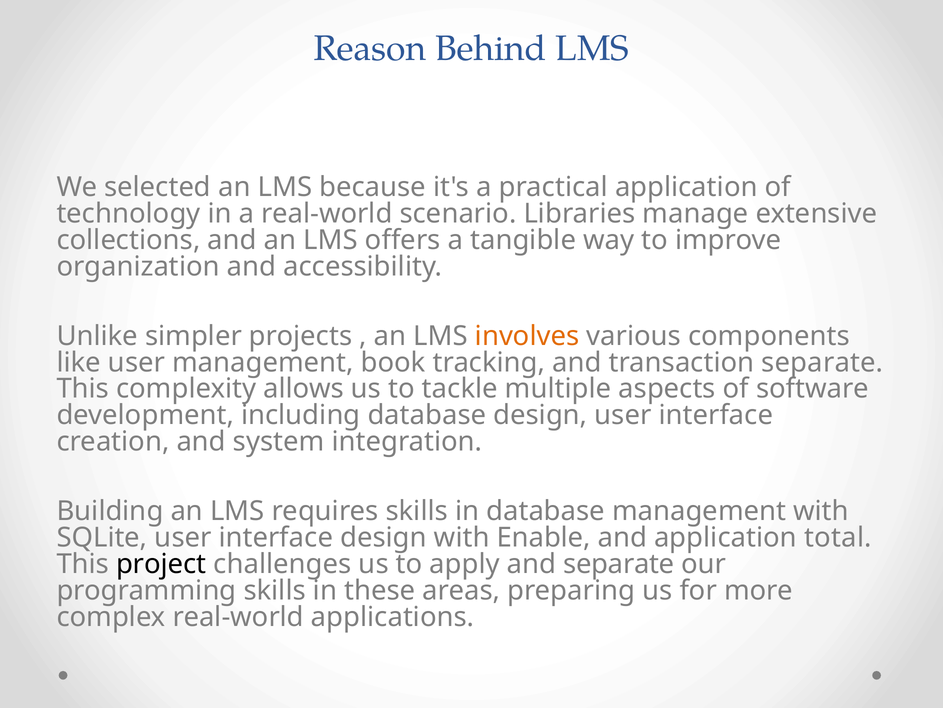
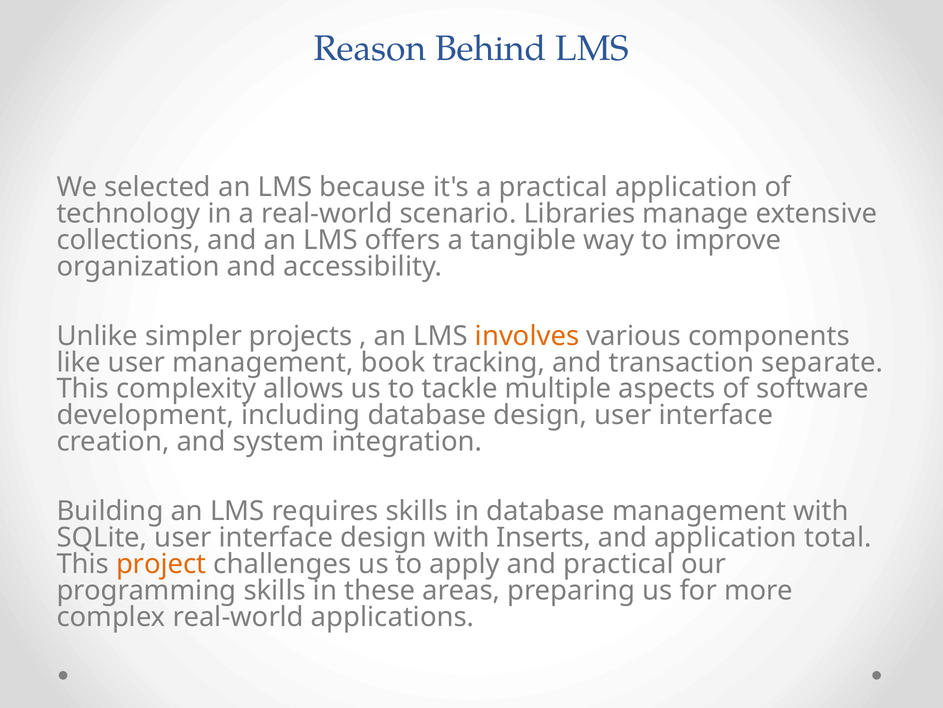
Enable: Enable -> Inserts (544, 537)
project colour: black -> orange (161, 563)
and separate: separate -> practical (619, 563)
